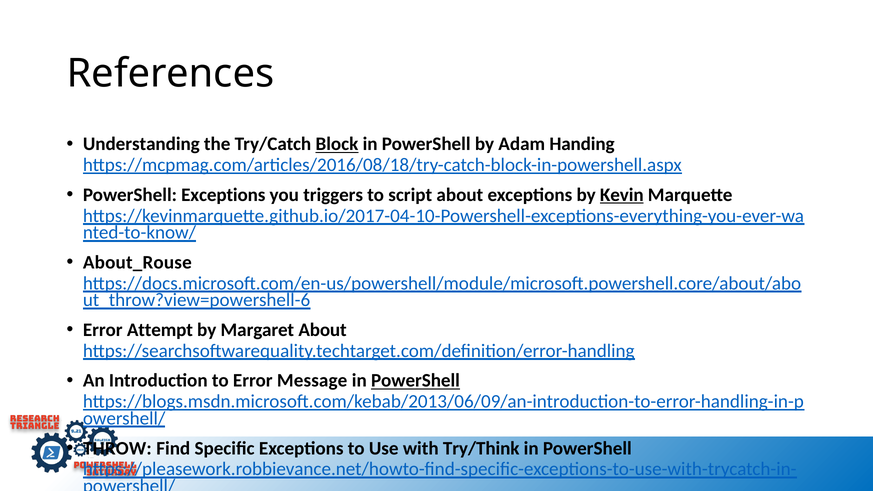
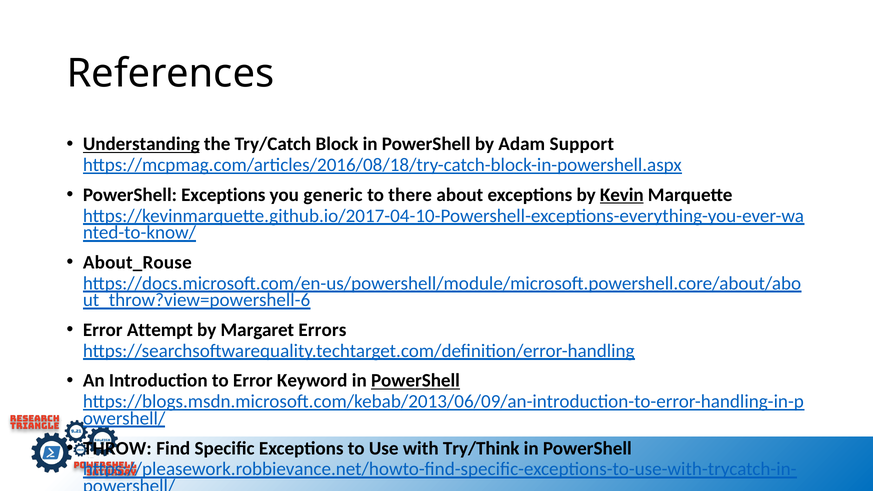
Understanding underline: none -> present (141, 144)
Block underline: present -> none (337, 144)
Handing: Handing -> Support (582, 144)
triggers: triggers -> generic (333, 195)
script: script -> there (410, 195)
Margaret About: About -> Errors (322, 330)
Message: Message -> Keyword (312, 381)
